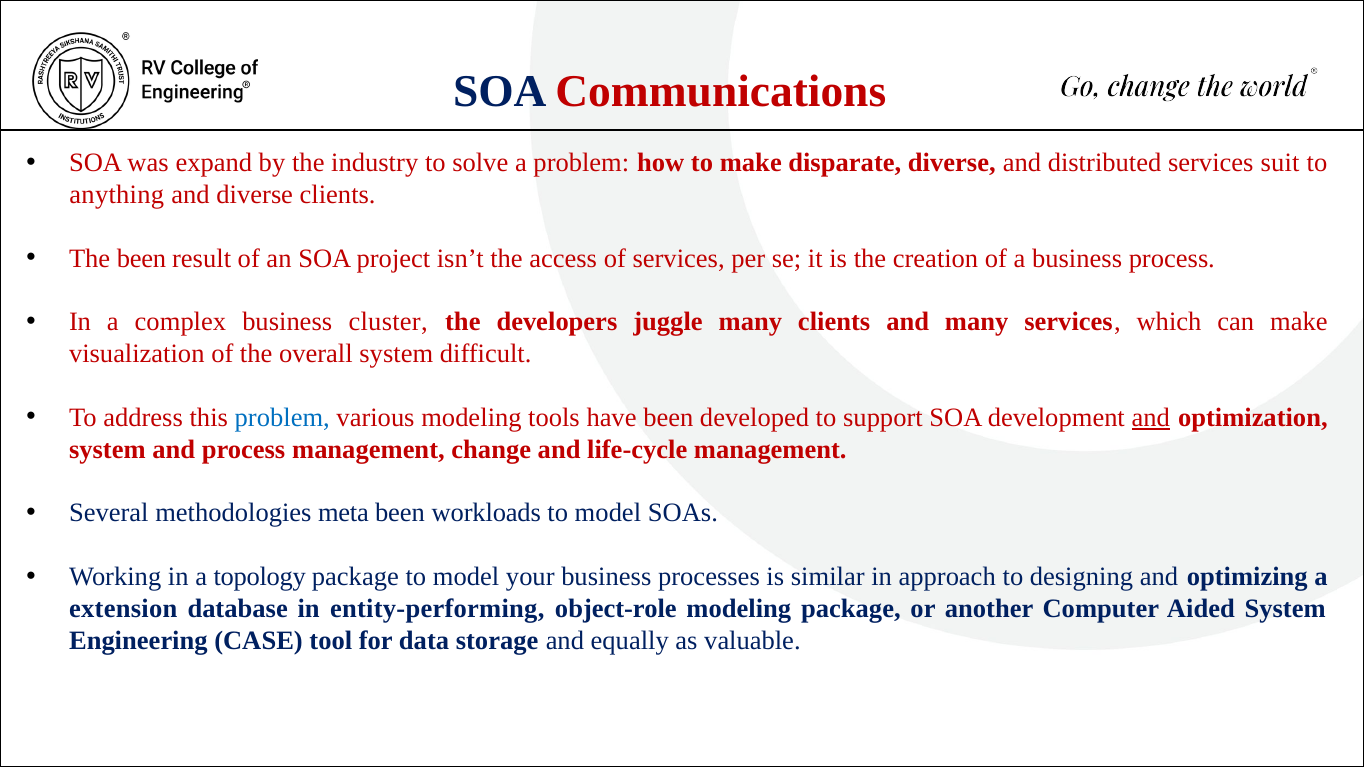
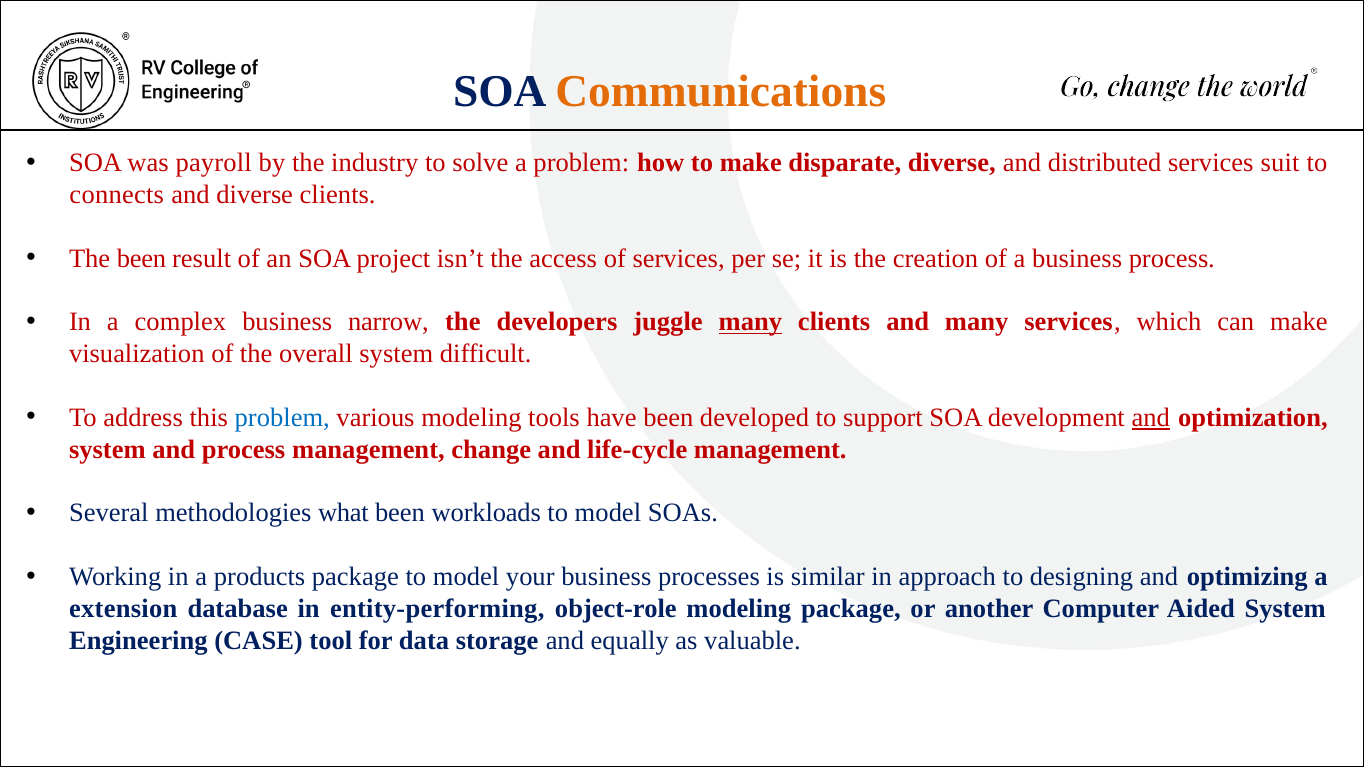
Communications colour: red -> orange (721, 92)
expand: expand -> payroll (214, 163)
anything: anything -> connects (117, 195)
cluster: cluster -> narrow (388, 322)
many underline: none -> present (750, 322)
meta: meta -> what (343, 513)
topology: topology -> products (260, 577)
